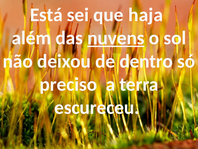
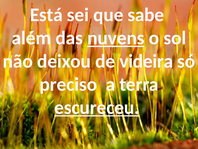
haja: haja -> sabe (146, 15)
dentro: dentro -> videira (146, 61)
escureceu underline: none -> present (97, 107)
